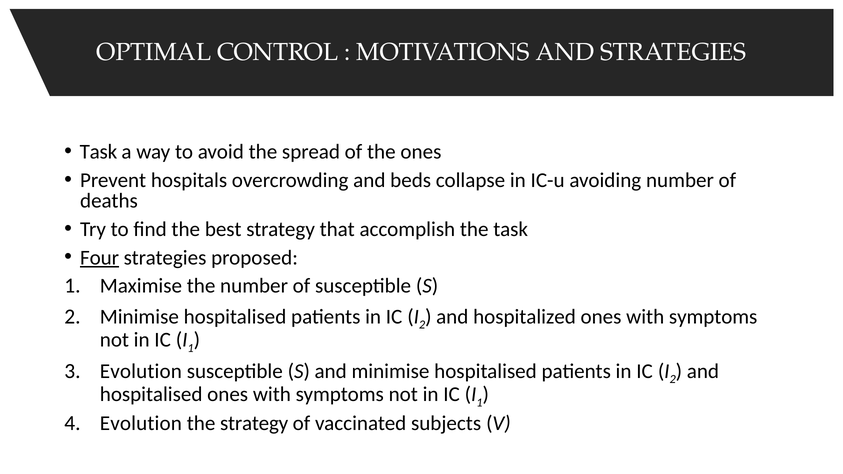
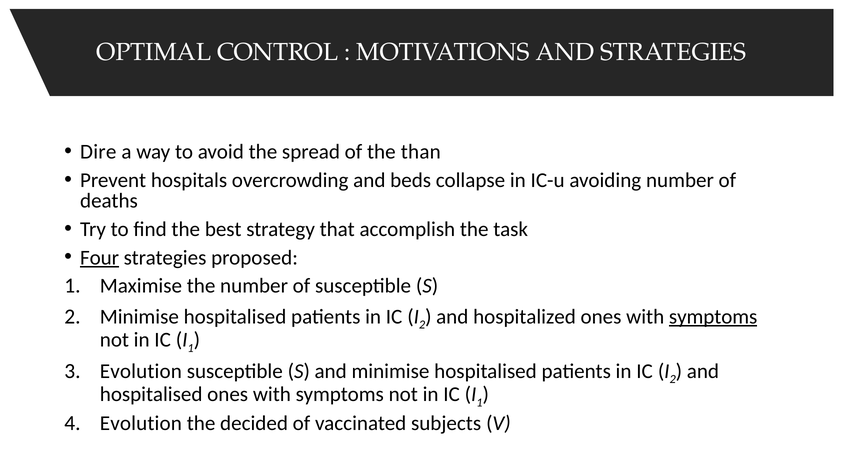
Task: Task -> Dire (98, 152)
the ones: ones -> than (421, 152)
symptoms underline: none -> present (713, 317)
the strategy: strategy -> decided (254, 424)
